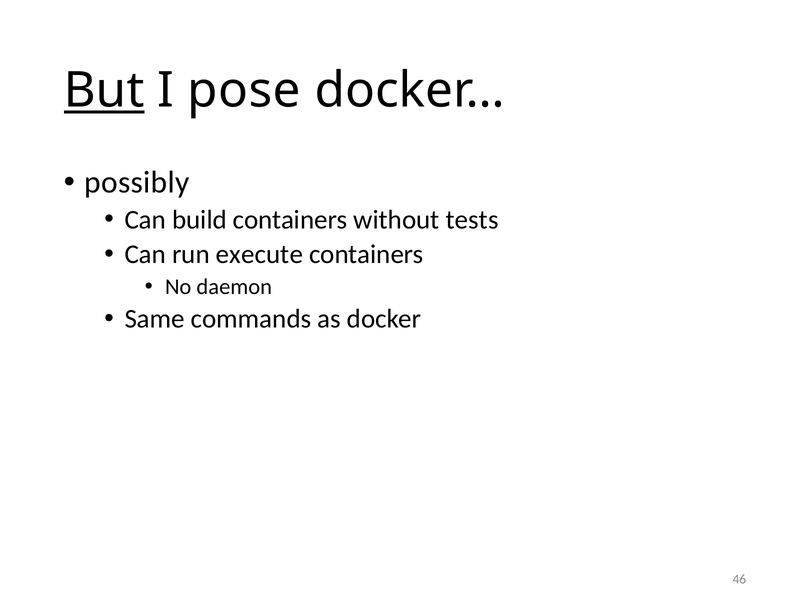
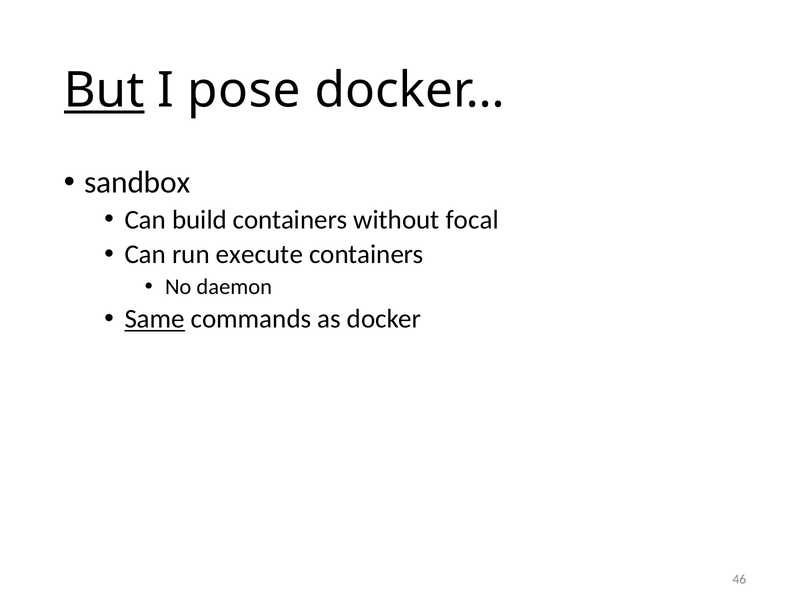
possibly: possibly -> sandbox (137, 183)
tests: tests -> focal (472, 220)
Same underline: none -> present (155, 319)
